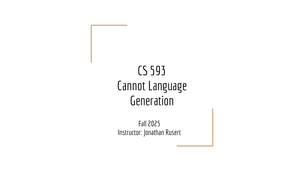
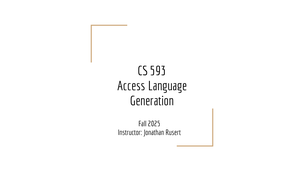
Cannot: Cannot -> Access (131, 86)
